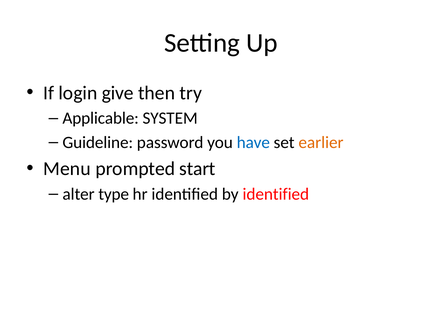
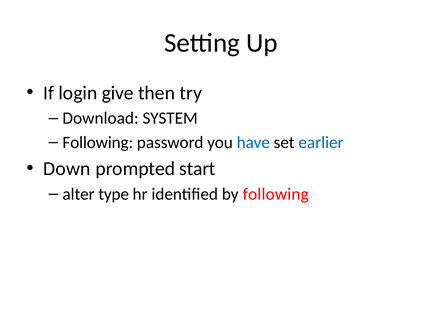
Applicable: Applicable -> Download (101, 118)
Guideline: Guideline -> Following (98, 142)
earlier colour: orange -> blue (321, 142)
Menu: Menu -> Down (67, 168)
by identified: identified -> following (276, 194)
